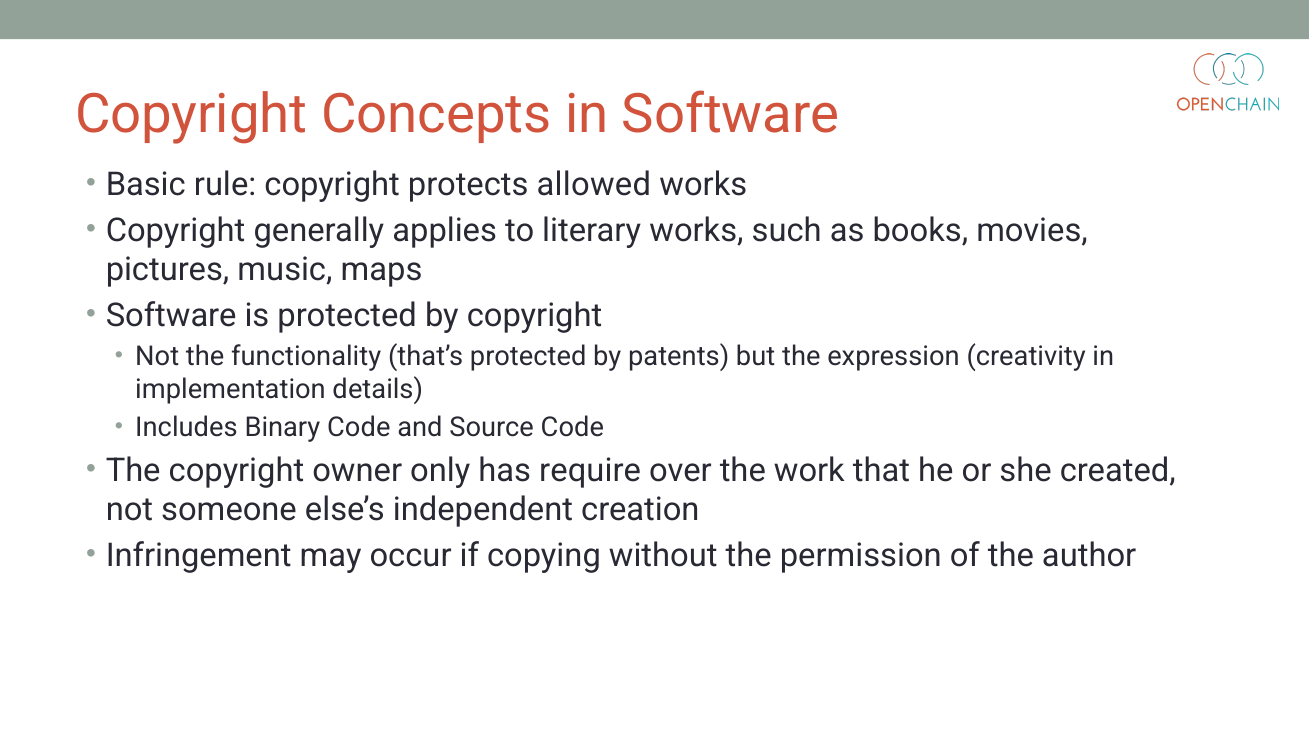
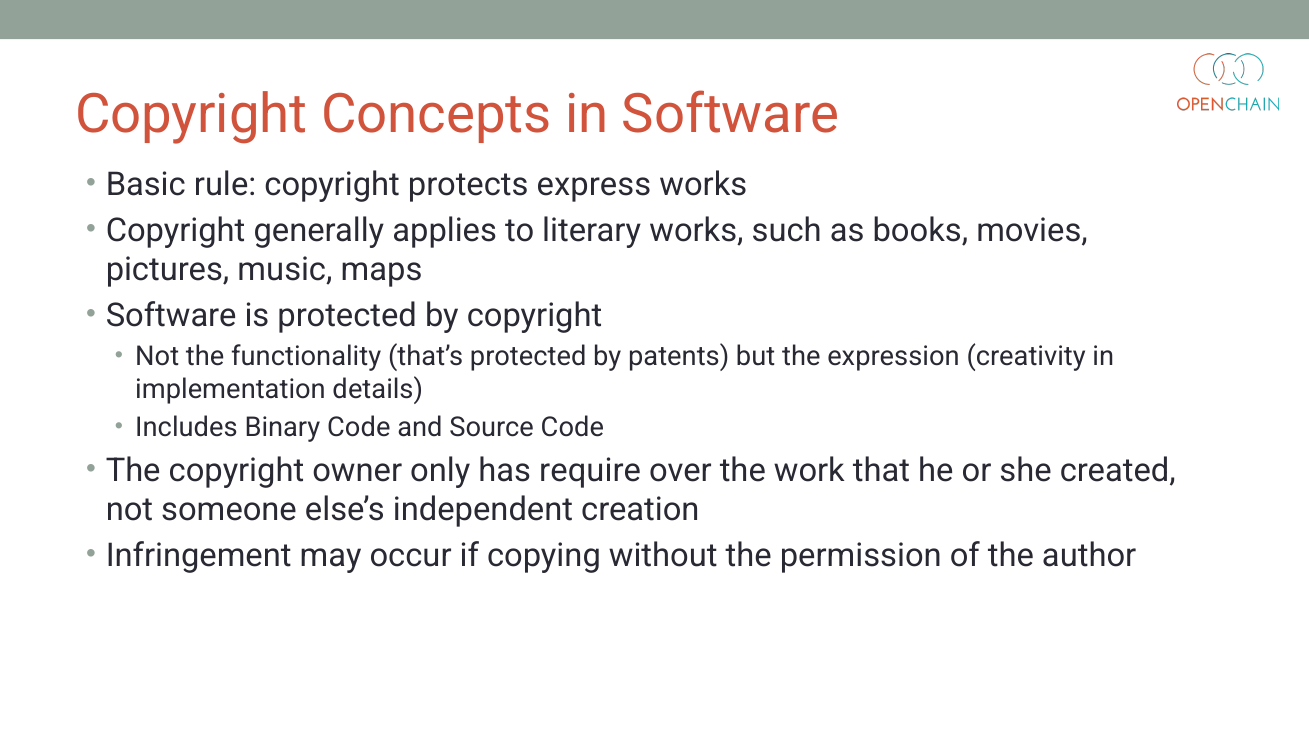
allowed: allowed -> express (594, 185)
